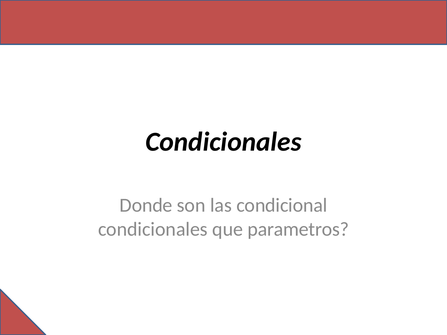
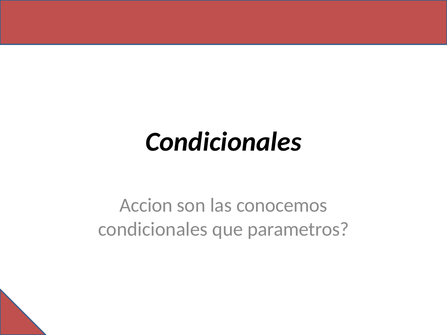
Donde: Donde -> Accion (146, 206)
condicional: condicional -> conocemos (282, 206)
